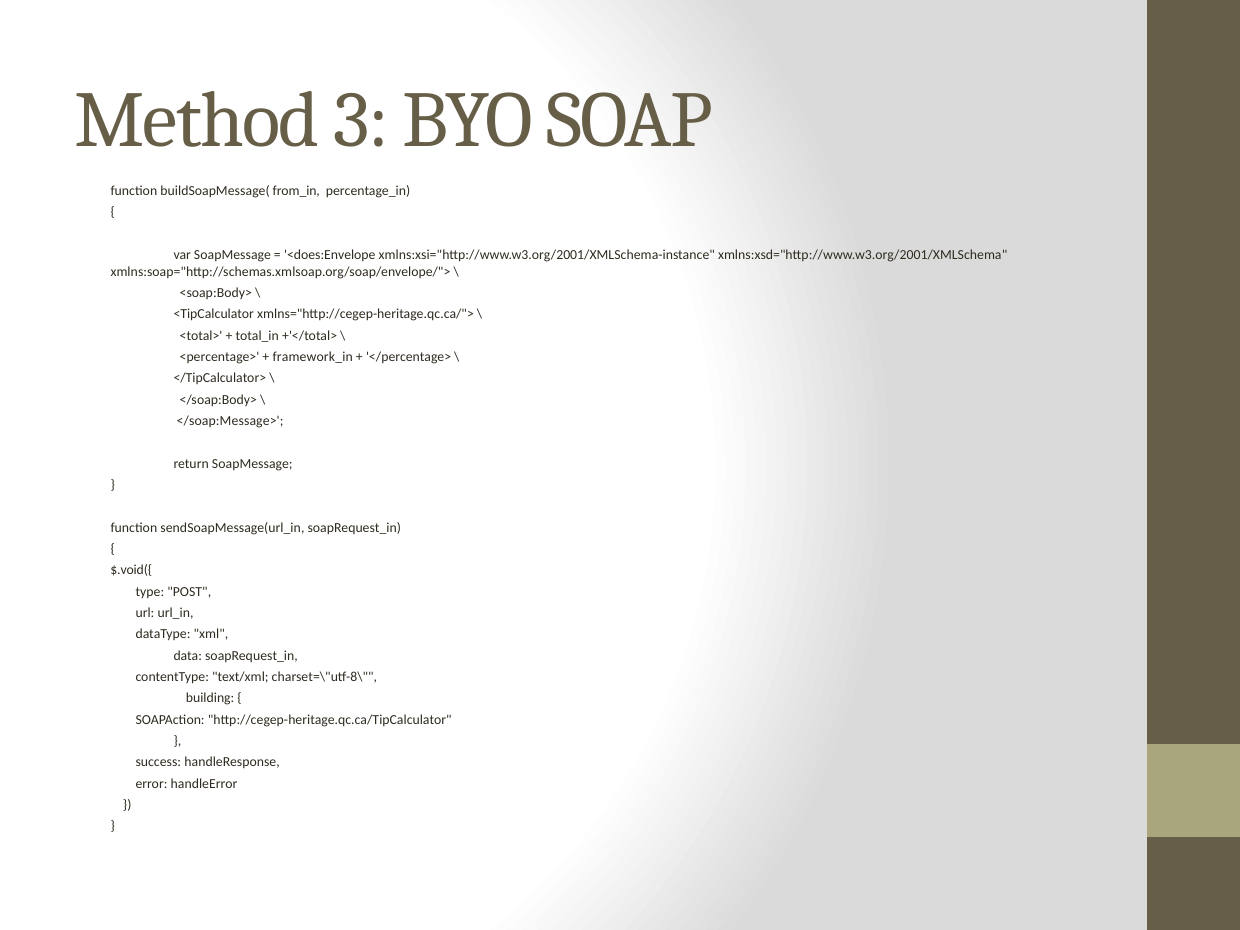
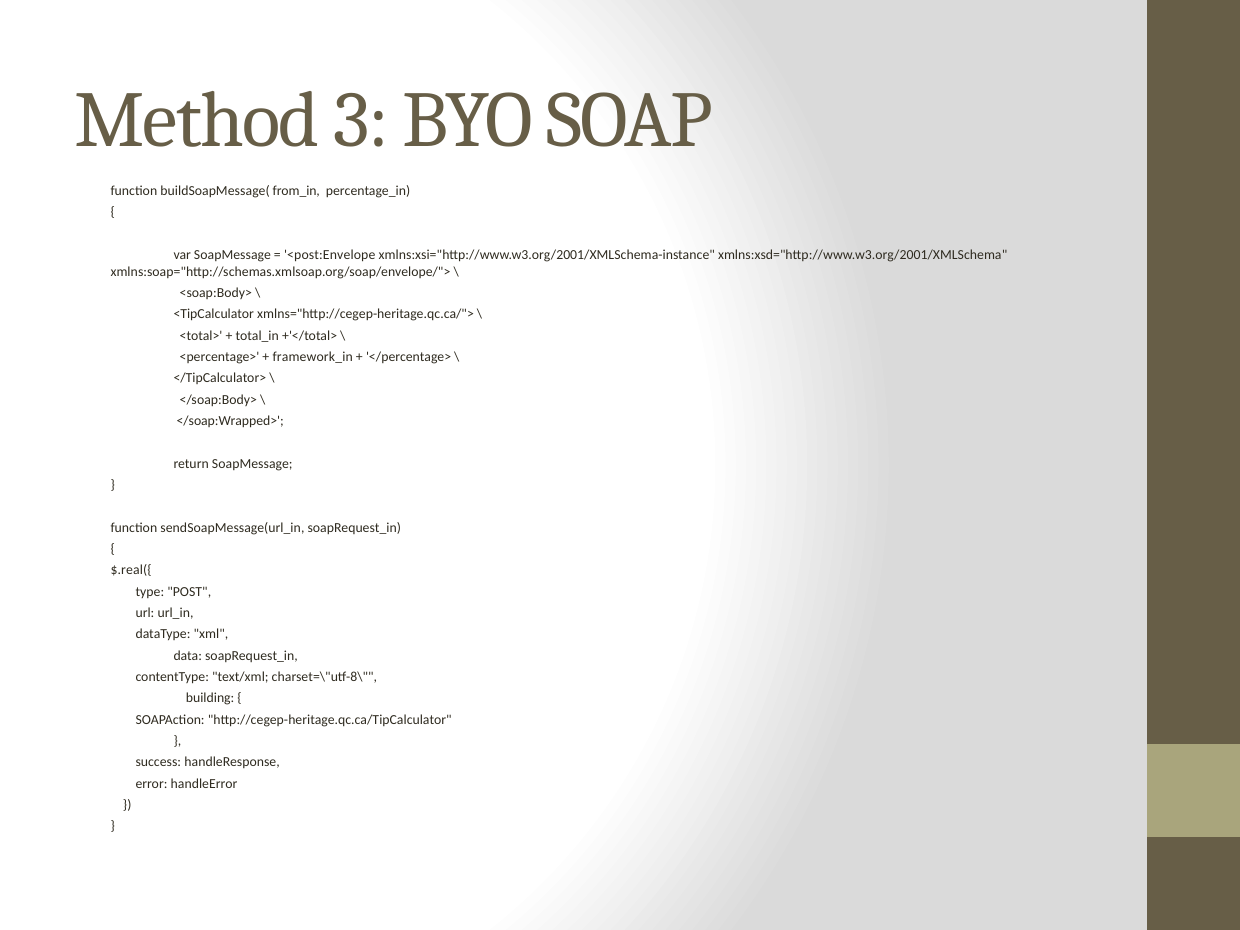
<does:Envelope: <does:Envelope -> <post:Envelope (330, 255)
</soap:Message>: </soap:Message> -> </soap:Wrapped> (230, 421)
$.void({: $.void({ -> $.real({ (131, 570)
